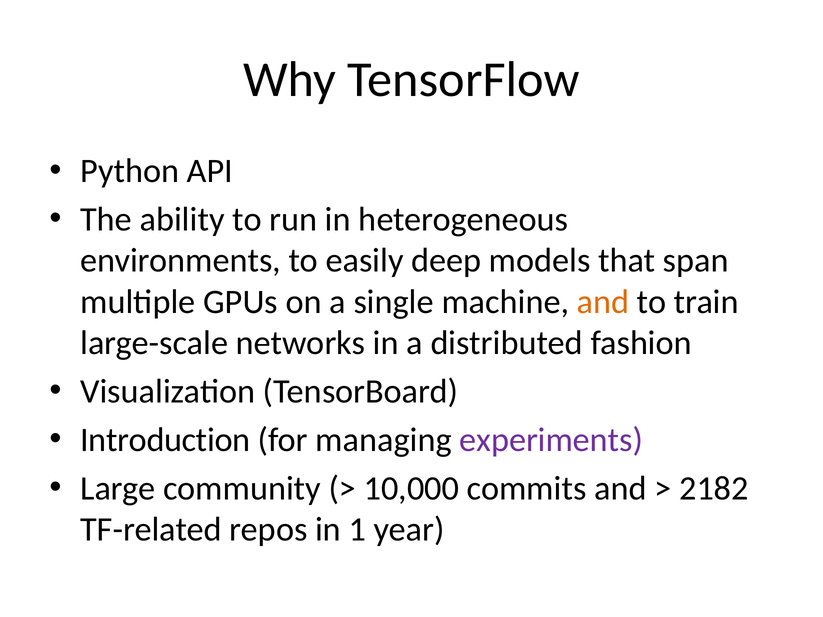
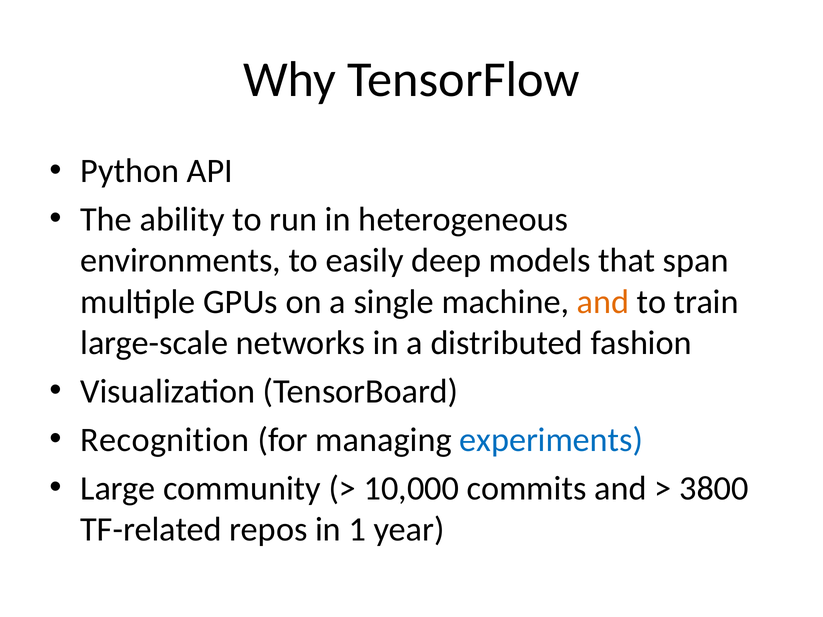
Introduction: Introduction -> Recognition (165, 440)
experiments colour: purple -> blue (551, 440)
2182: 2182 -> 3800 (714, 488)
